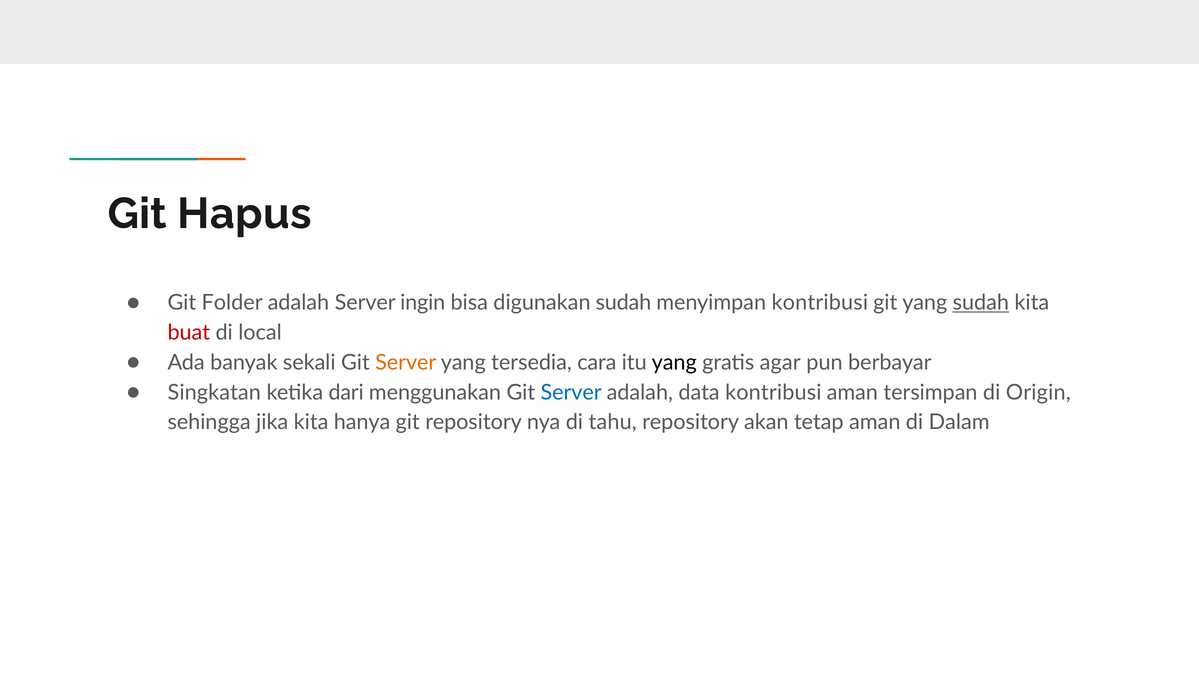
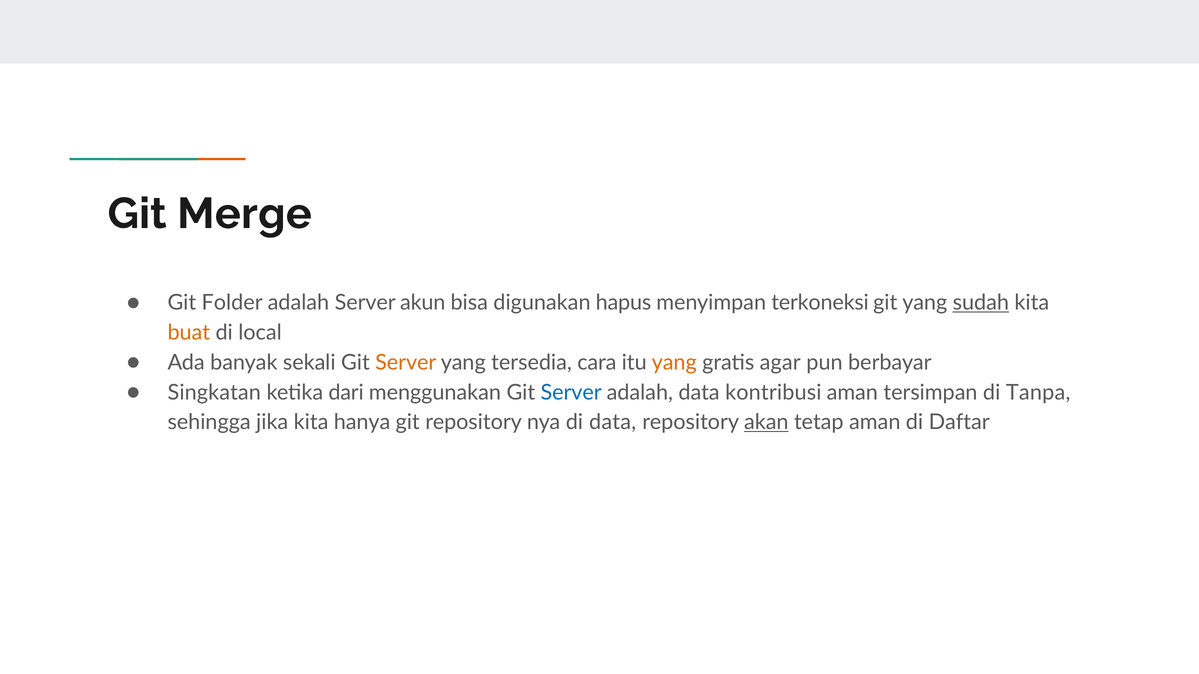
Hapus: Hapus -> Merge (244, 214)
ingin: ingin -> akun (423, 303)
digunakan sudah: sudah -> hapus (623, 303)
menyimpan kontribusi: kontribusi -> terkoneksi (820, 303)
buat colour: red -> orange (189, 333)
yang colour: black -> orange (674, 363)
Origin: Origin -> Tanpa (1038, 393)
di tahu: tahu -> data (613, 423)
akan underline: none -> present (766, 423)
Dalam: Dalam -> Daftar (959, 423)
